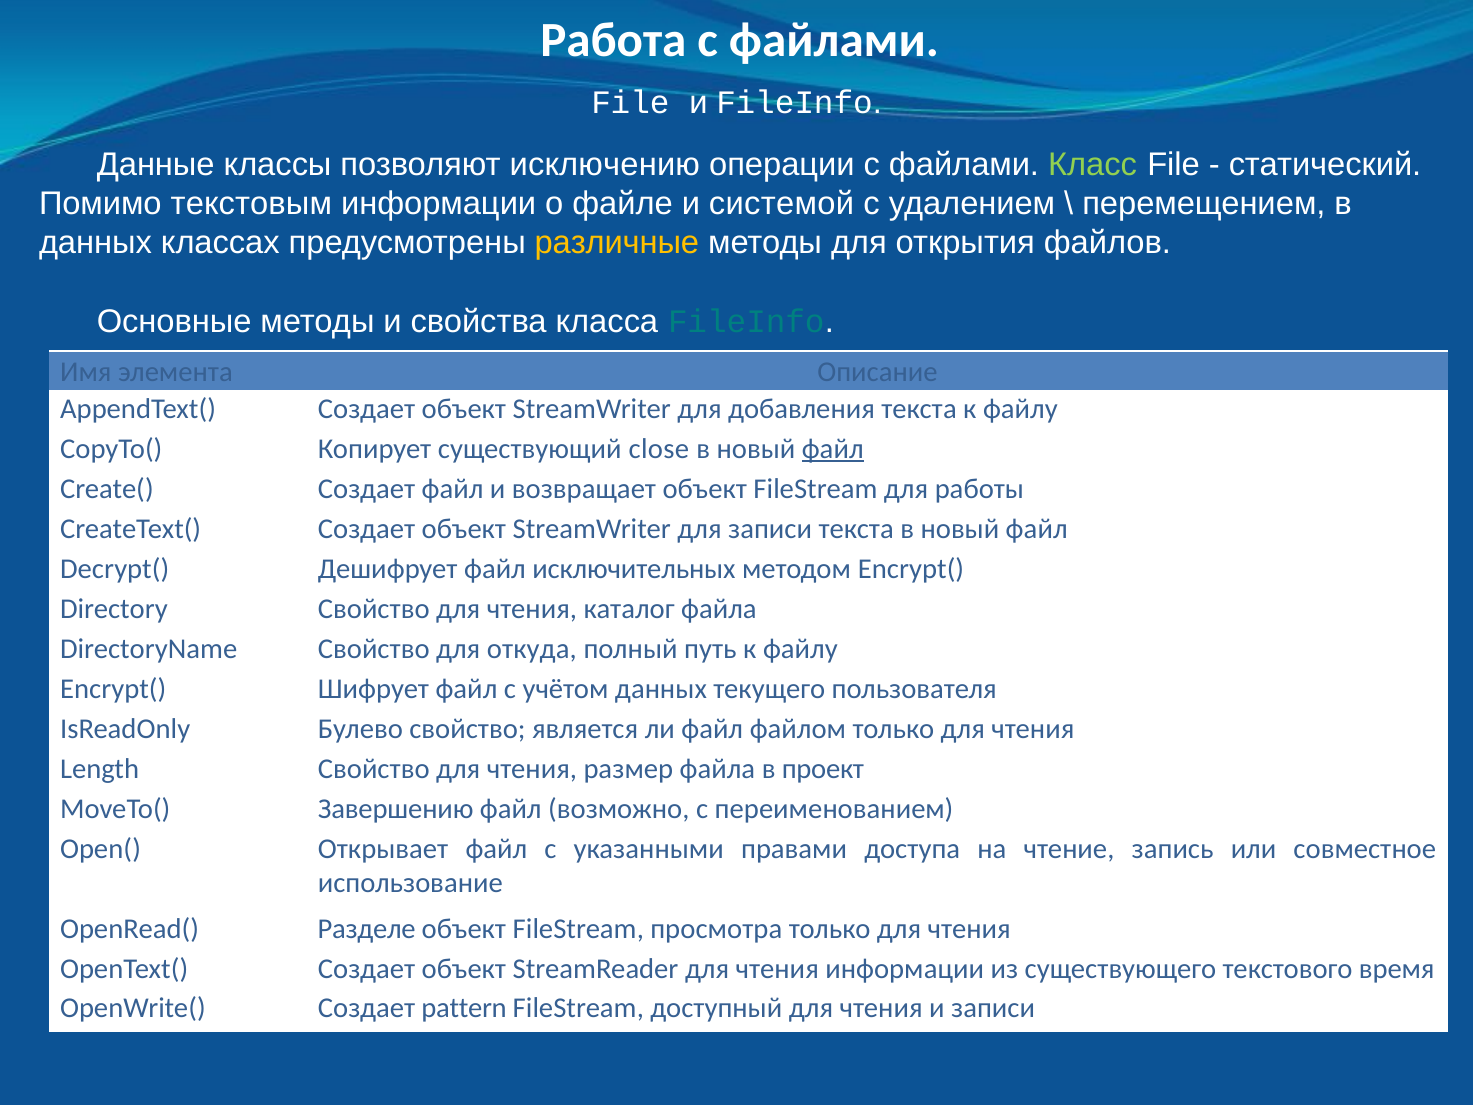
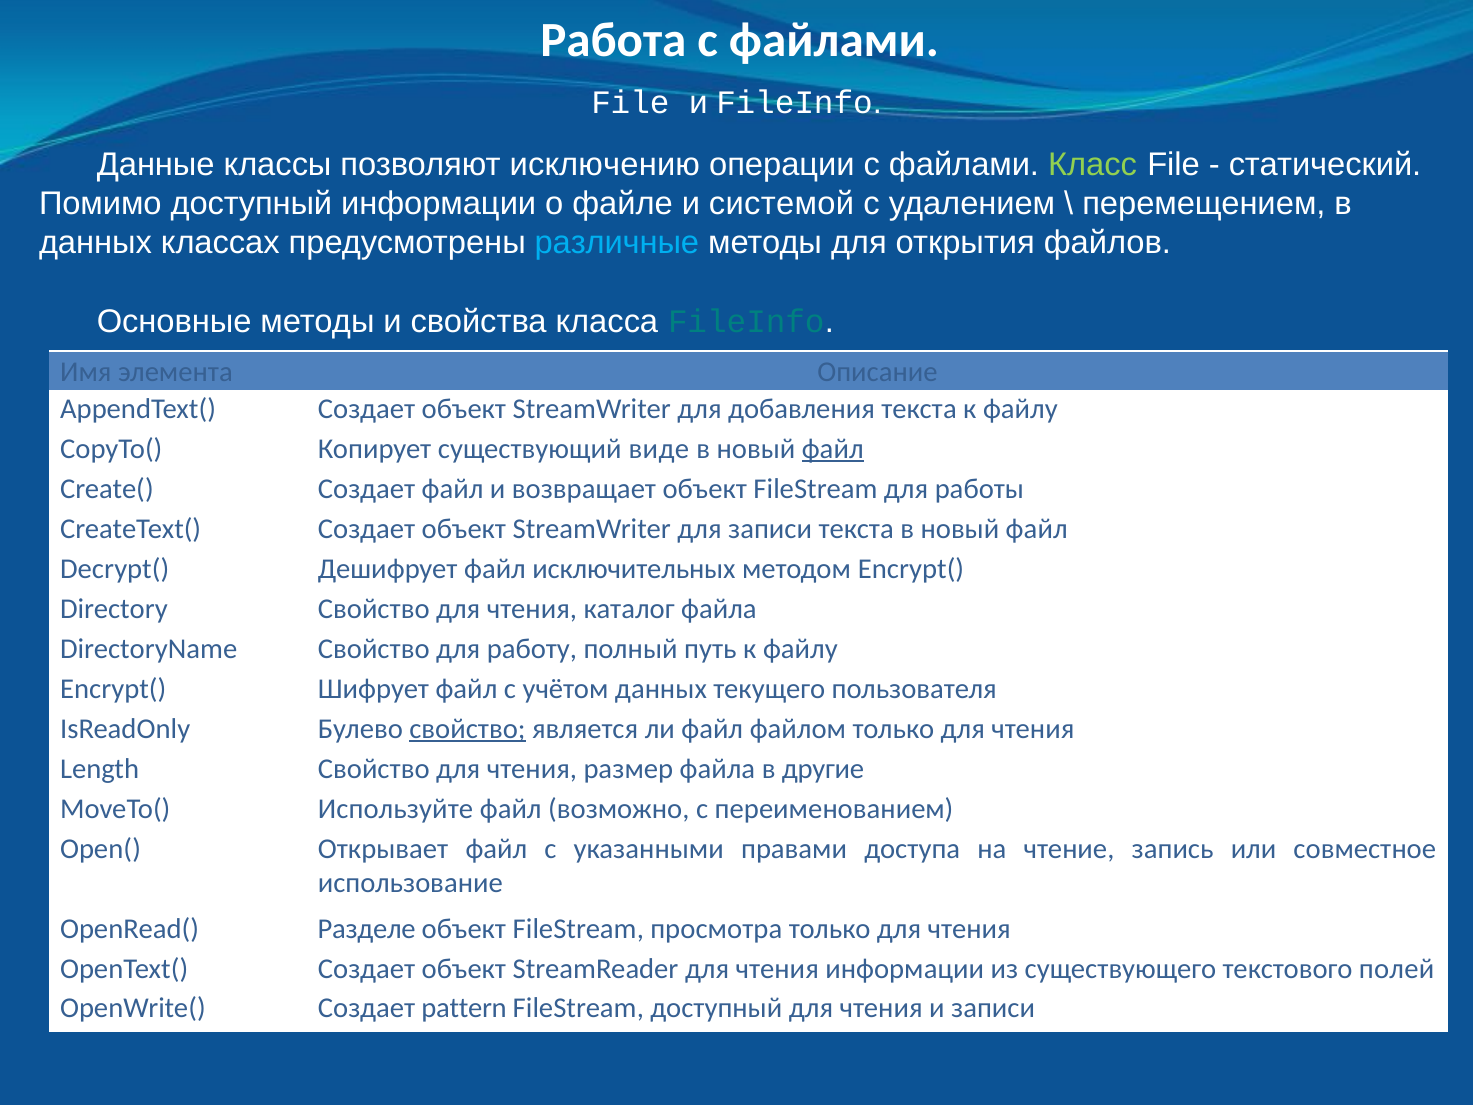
Помимо текстовым: текстовым -> доступный (251, 203)
различные colour: yellow -> light blue (617, 243)
close: close -> виде (659, 449)
откуда: откуда -> работу (532, 649)
свойство underline: none -> present (467, 729)
проект: проект -> другие (823, 769)
Завершению: Завершению -> Используйте (396, 808)
время: время -> полей (1397, 968)
